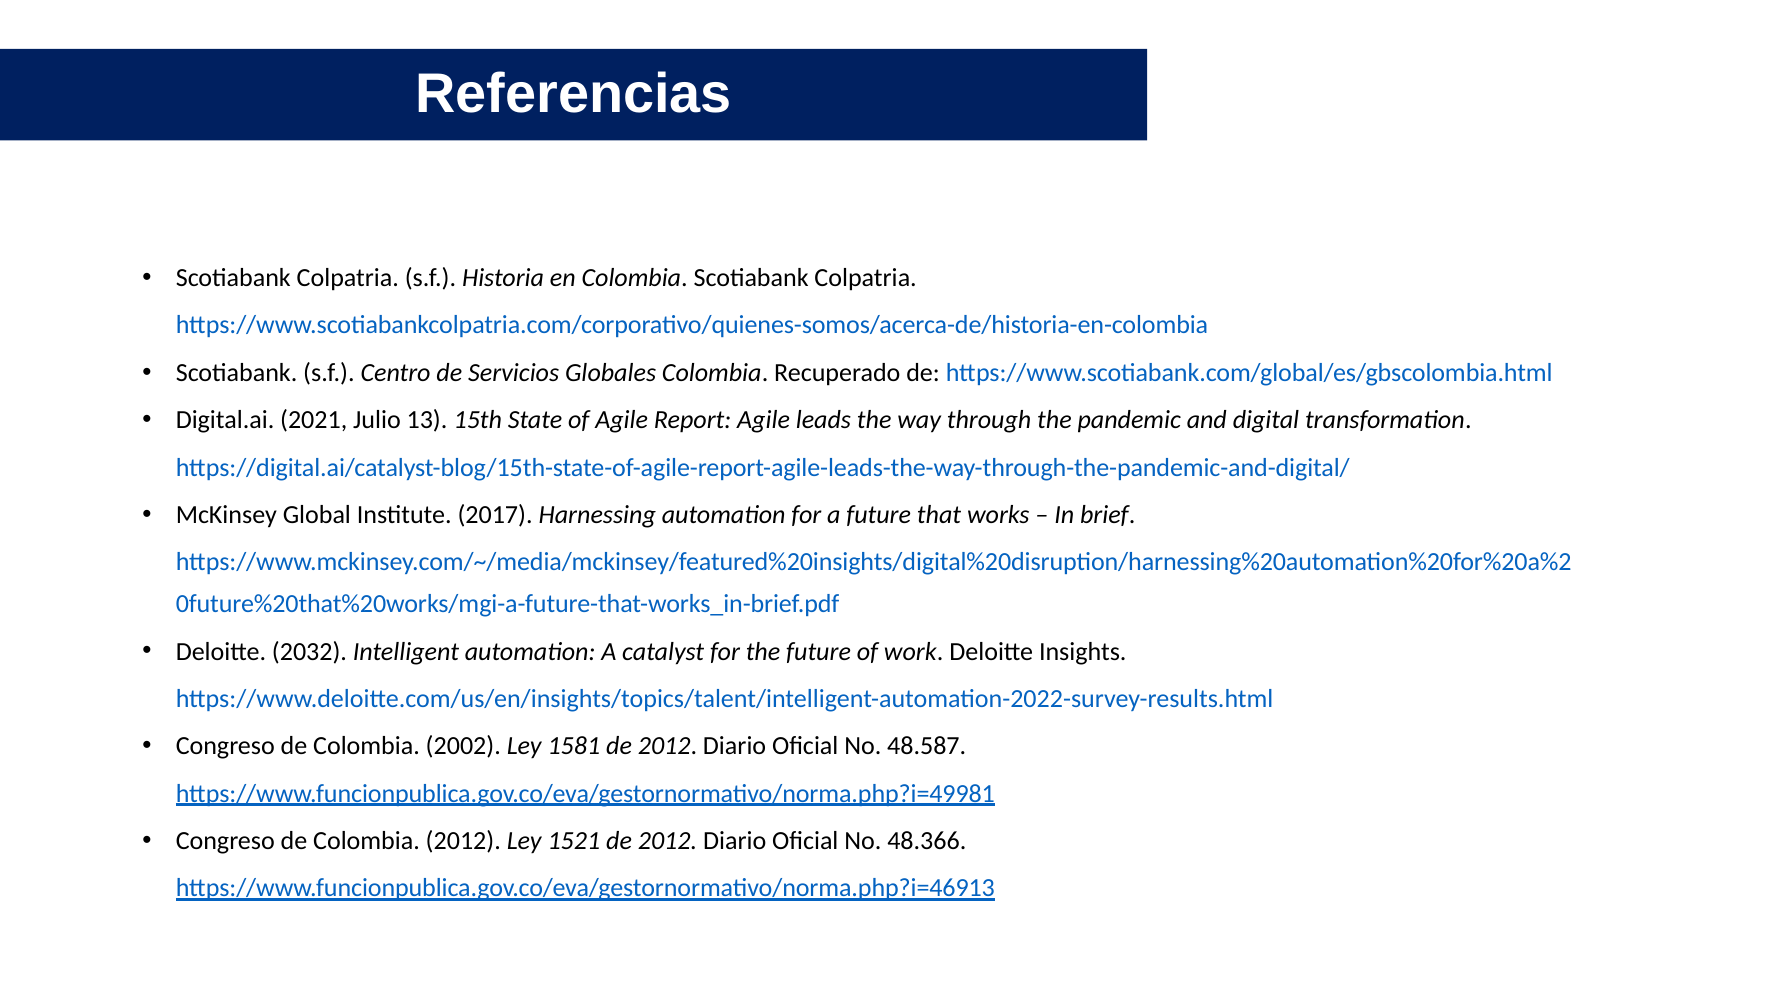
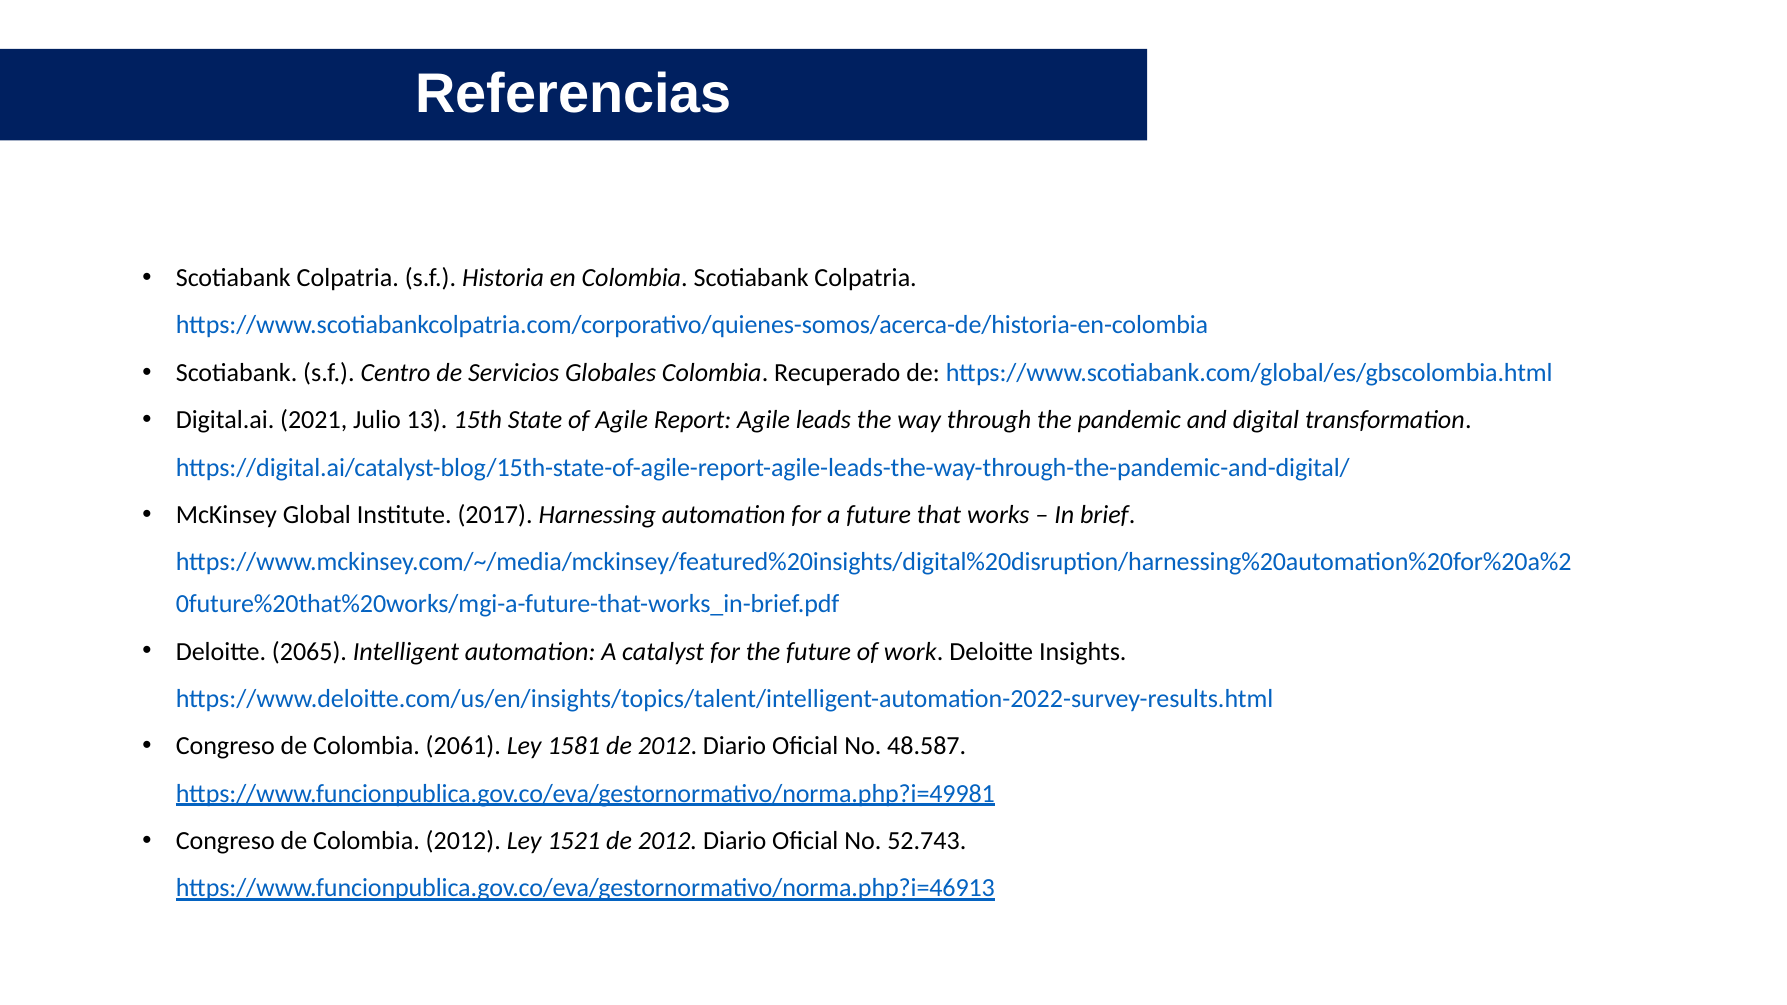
2032: 2032 -> 2065 (309, 652)
2002: 2002 -> 2061 (463, 746)
48.366: 48.366 -> 52.743 (927, 841)
